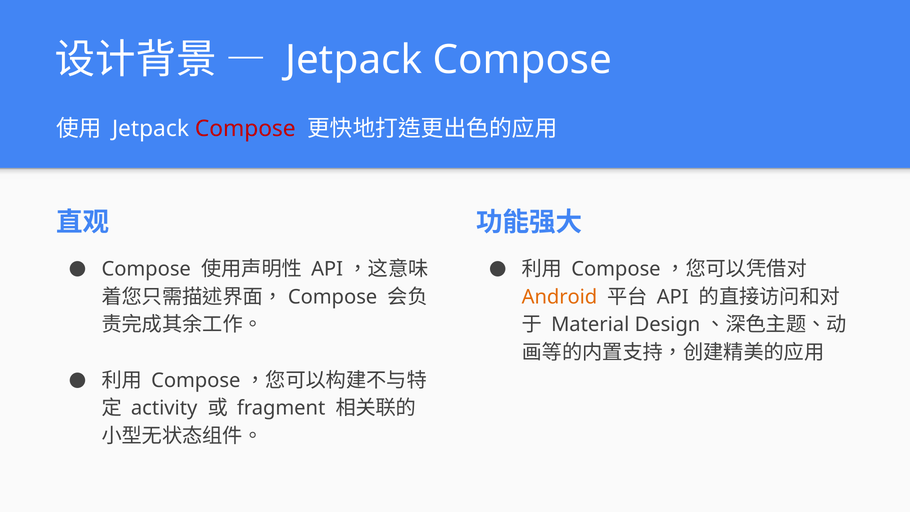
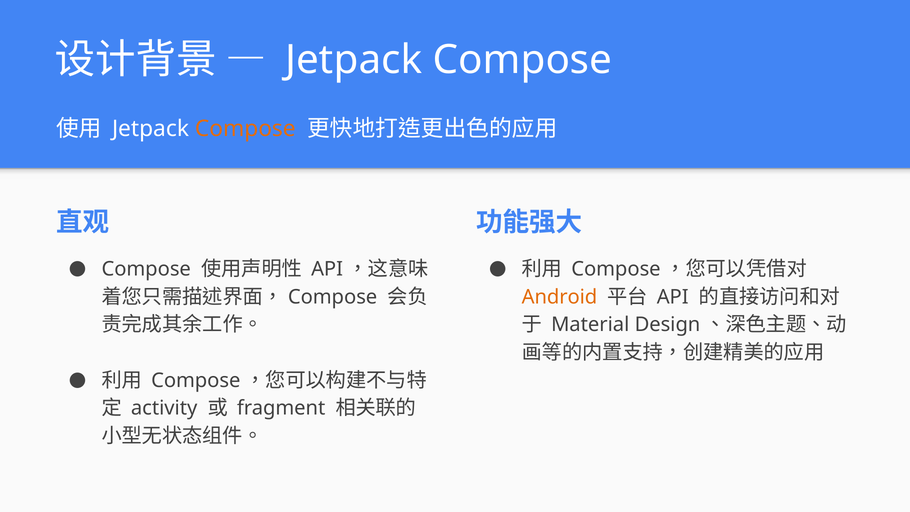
Compose colour: red -> orange (245, 129)
